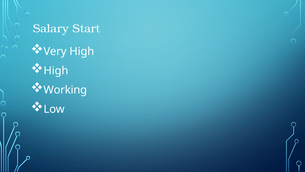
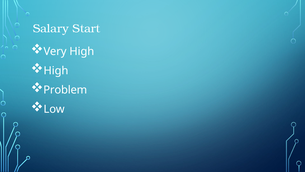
Working: Working -> Problem (65, 90)
